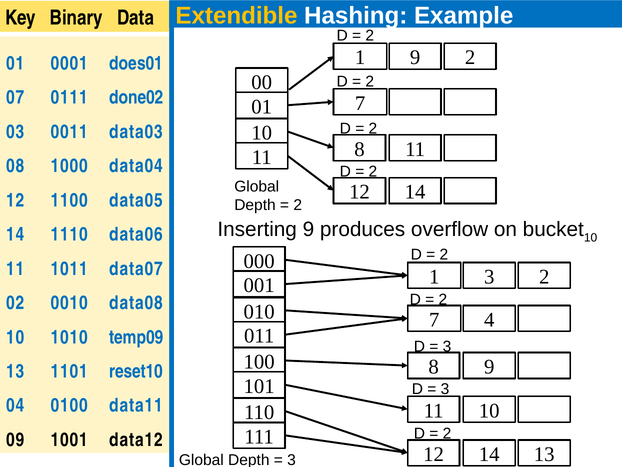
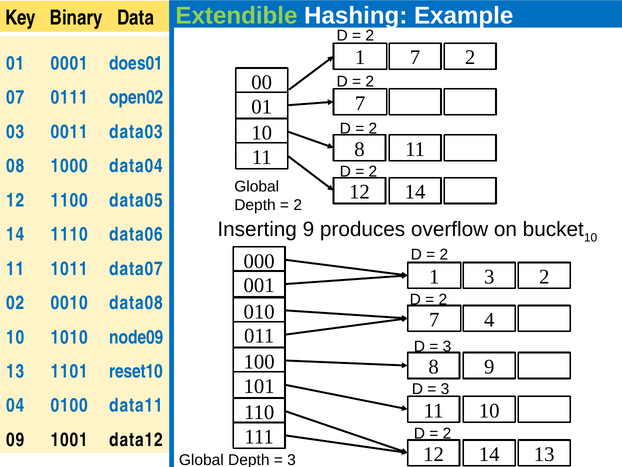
Extendible colour: yellow -> light green (236, 16)
1 9: 9 -> 7 (415, 58)
done02: done02 -> open02 (136, 98)
temp09: temp09 -> node09 (136, 337)
